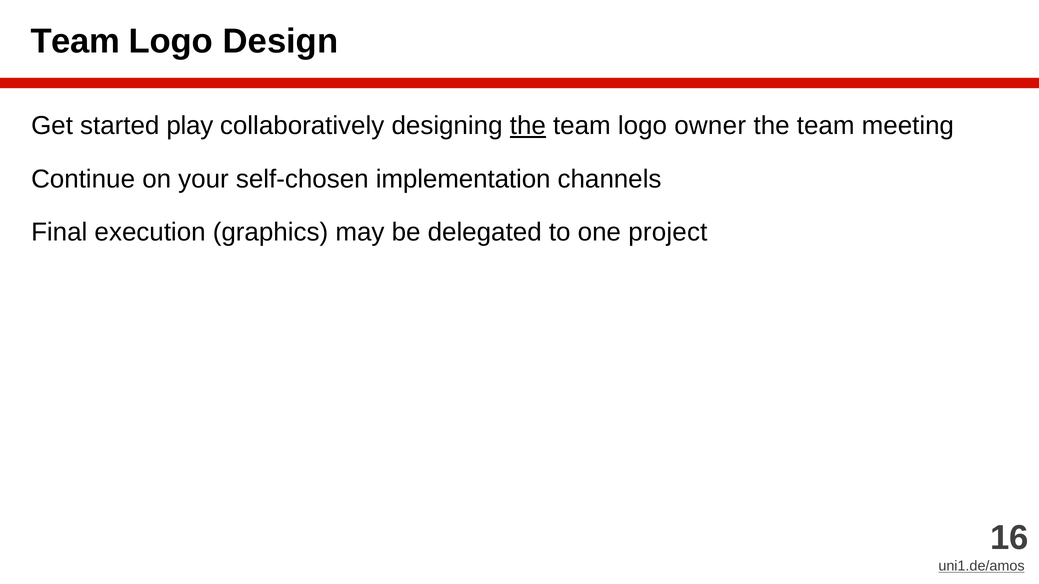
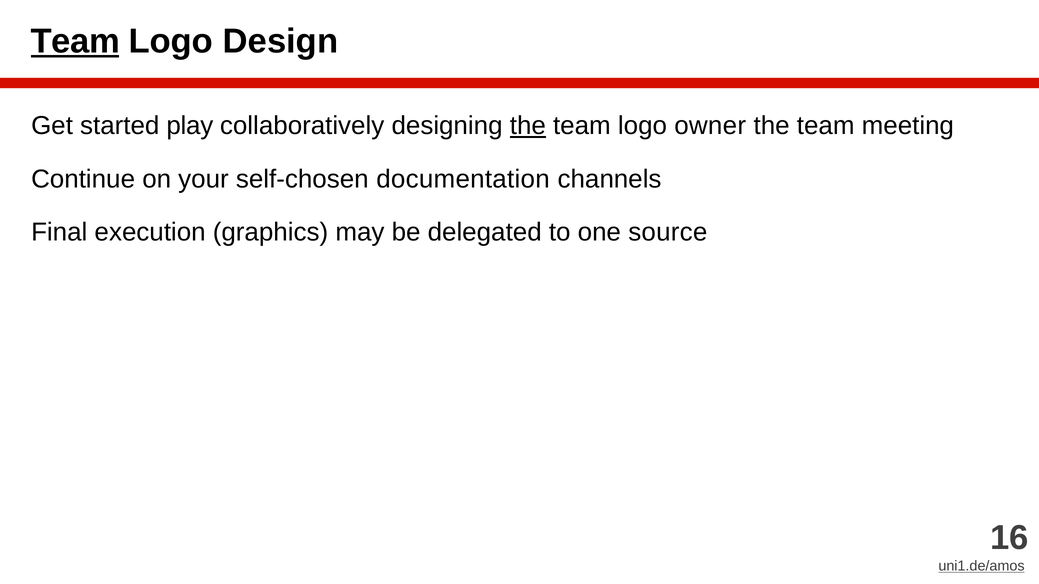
Team underline: none -> present (75, 41)
implementation: implementation -> documentation (463, 179)
project: project -> source (668, 232)
